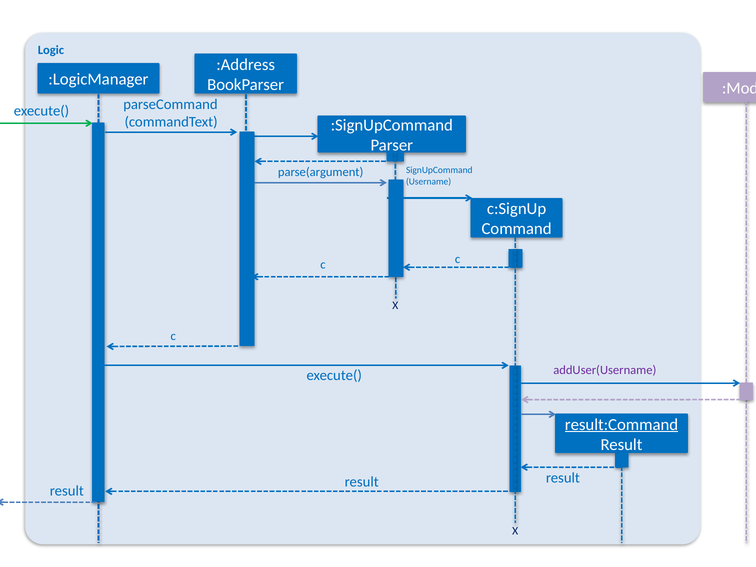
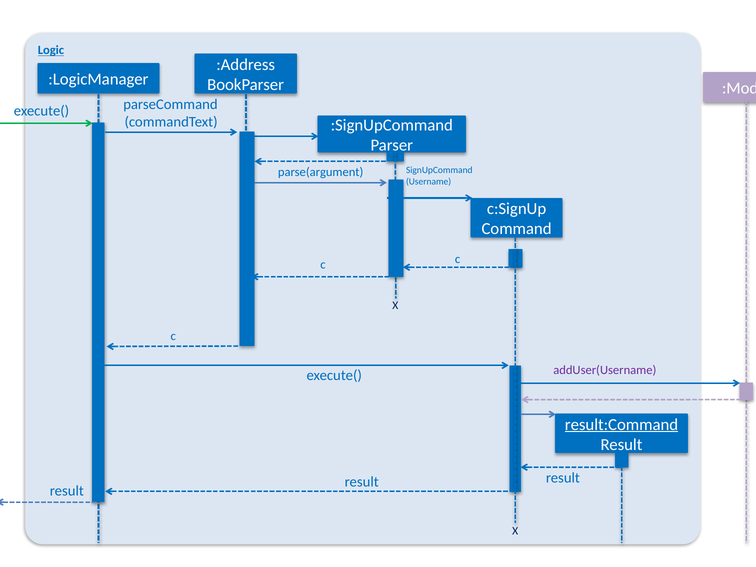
Logic underline: none -> present (51, 50)
